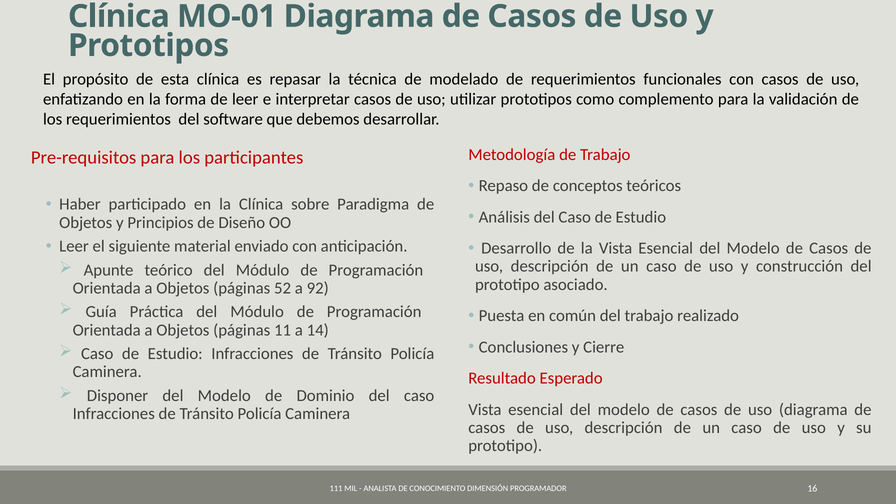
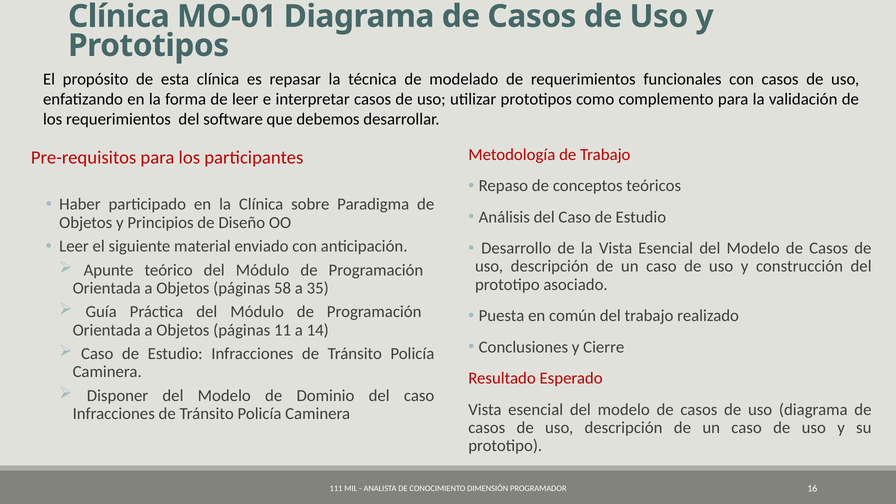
52: 52 -> 58 (283, 288)
92: 92 -> 35 (318, 288)
